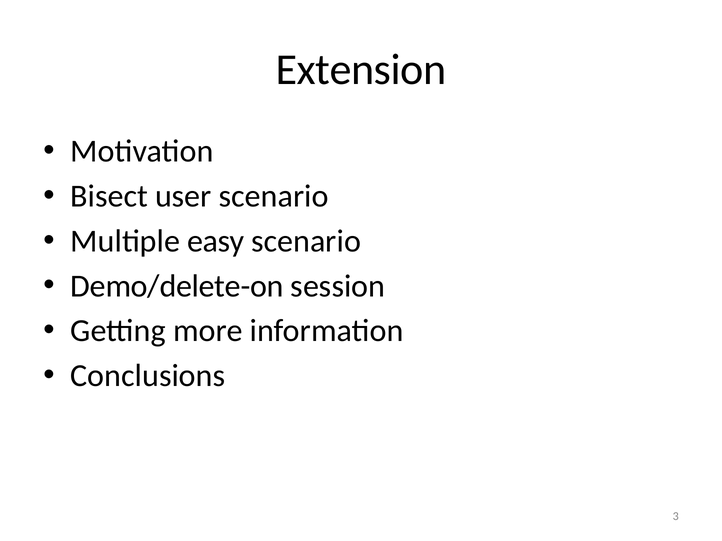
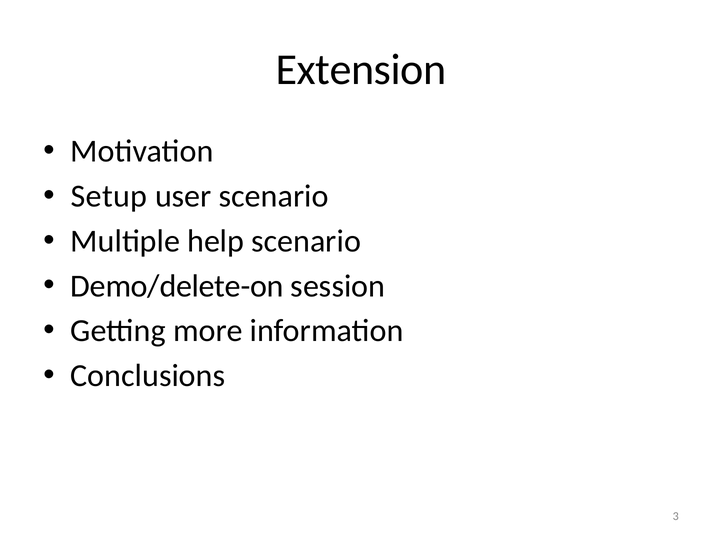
Bisect: Bisect -> Setup (109, 196)
easy: easy -> help (216, 241)
